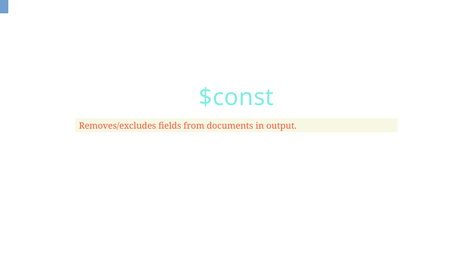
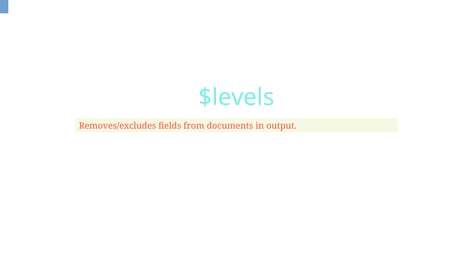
$const: $const -> $levels (236, 97)
